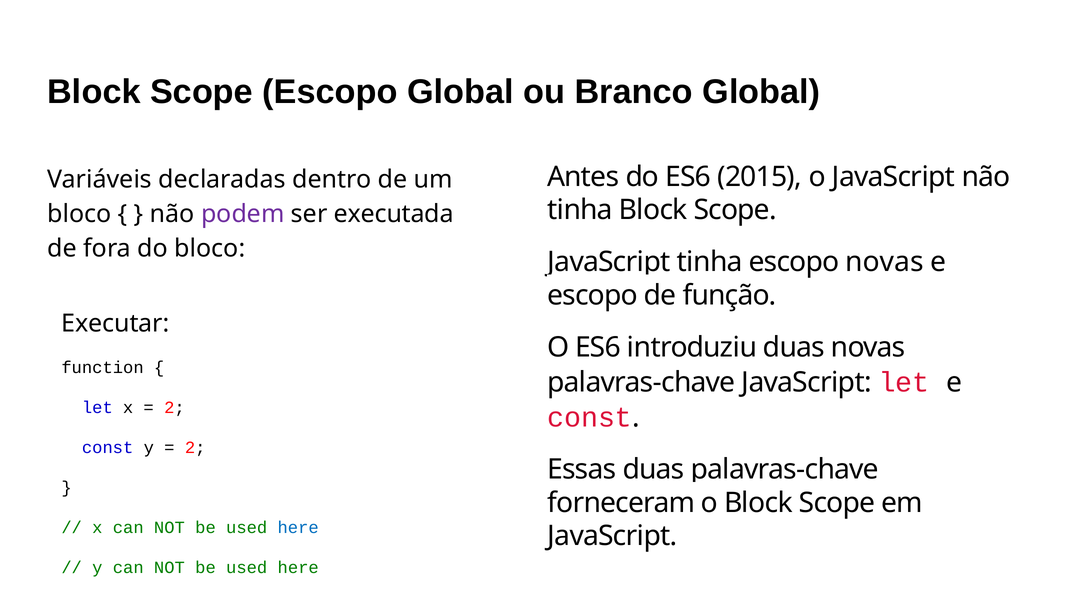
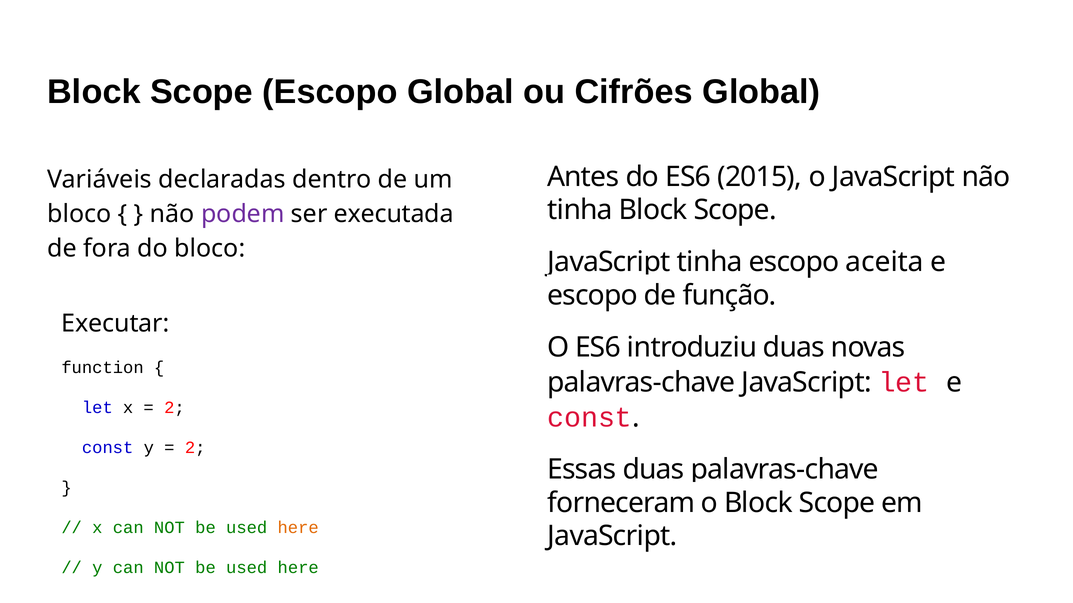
Branco: Branco -> Cifrões (634, 92)
escopo novas: novas -> aceita (885, 262)
here colour: blue -> orange (298, 528)
